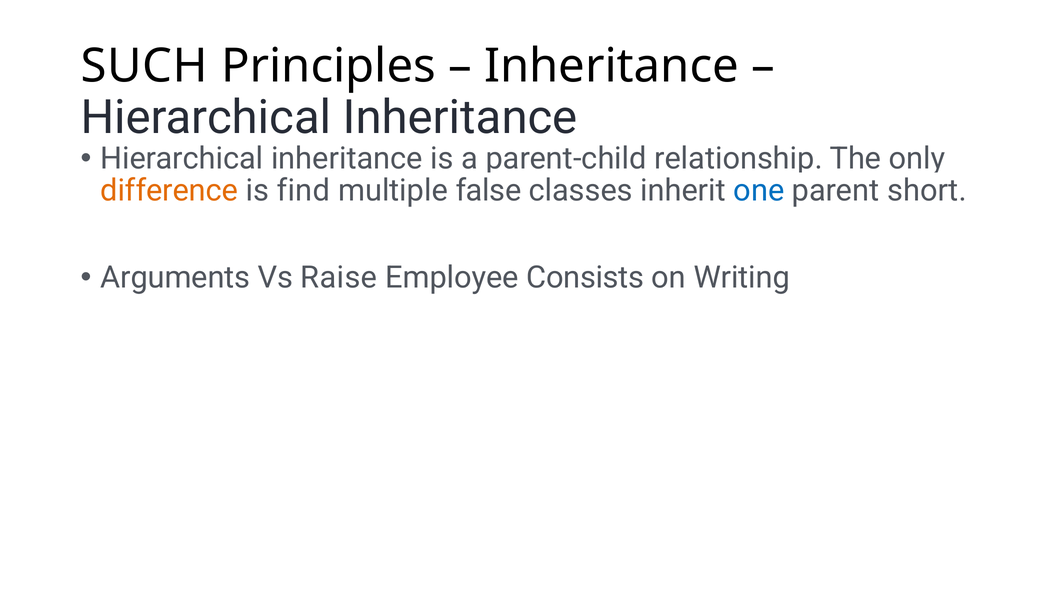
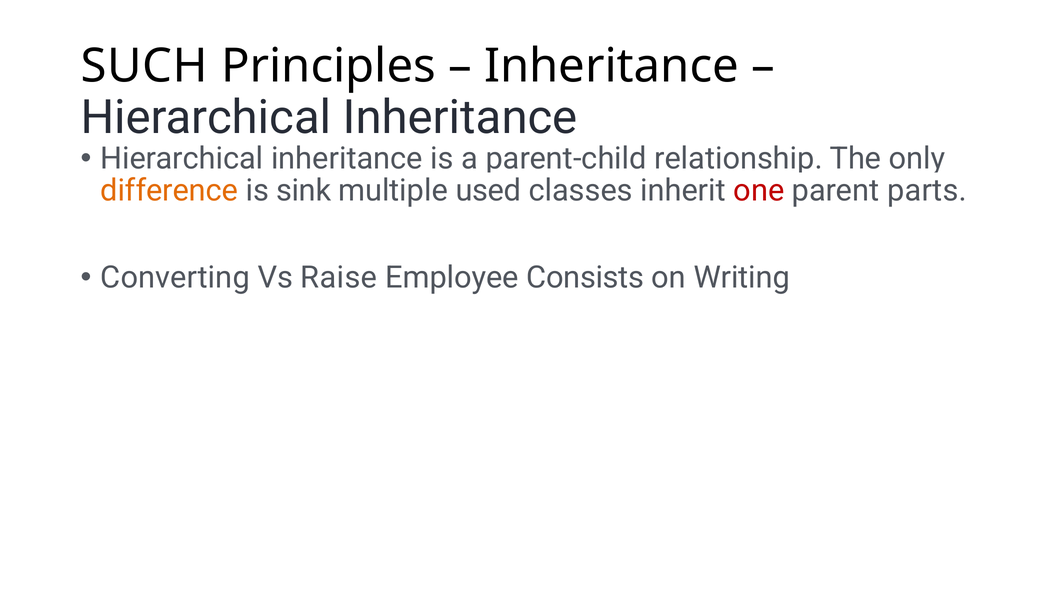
find: find -> sink (304, 191)
false: false -> used (488, 191)
one colour: blue -> red (759, 191)
short: short -> parts (927, 191)
Arguments: Arguments -> Converting (175, 278)
